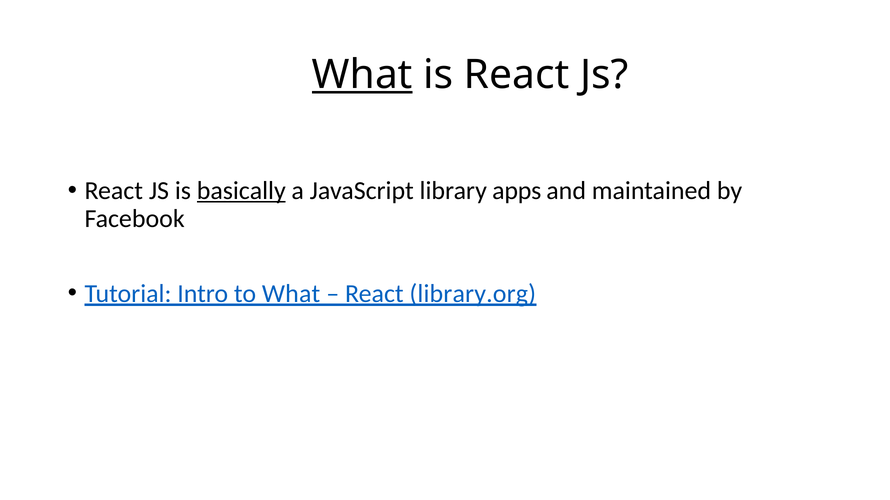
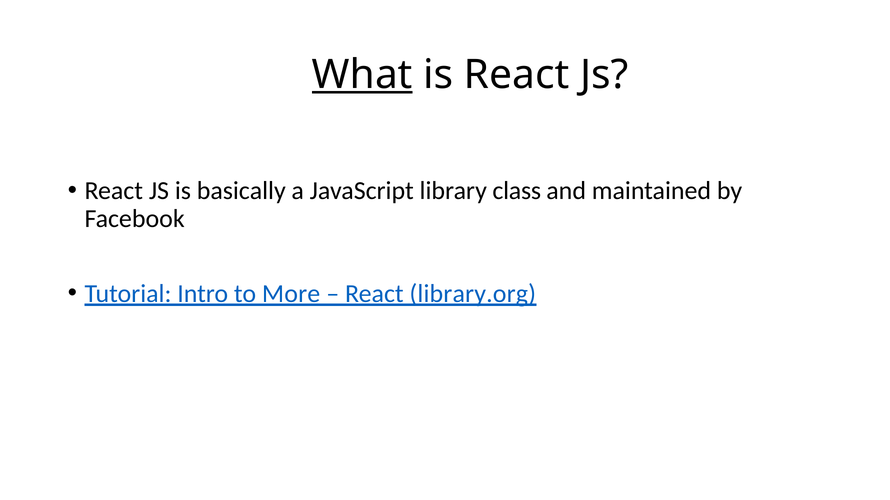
basically underline: present -> none (241, 191)
apps: apps -> class (517, 191)
to What: What -> More (291, 294)
